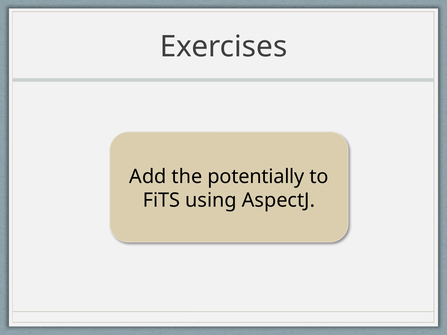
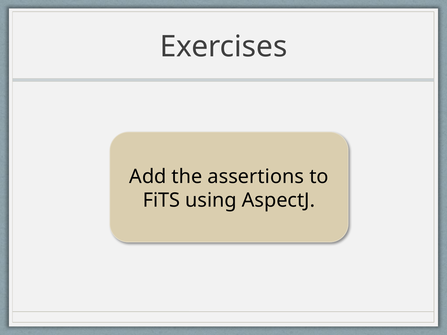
potentially: potentially -> assertions (256, 177)
